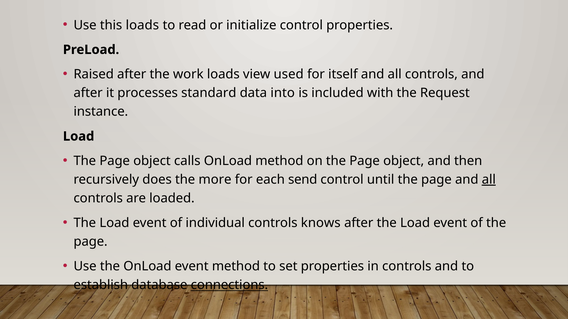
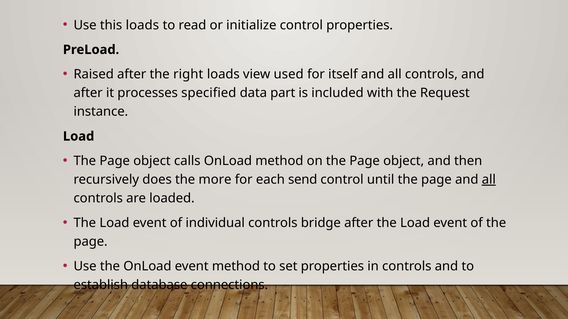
work: work -> right (188, 74)
standard: standard -> specified (209, 93)
into: into -> part (283, 93)
knows: knows -> bridge (321, 223)
connections underline: present -> none (229, 285)
